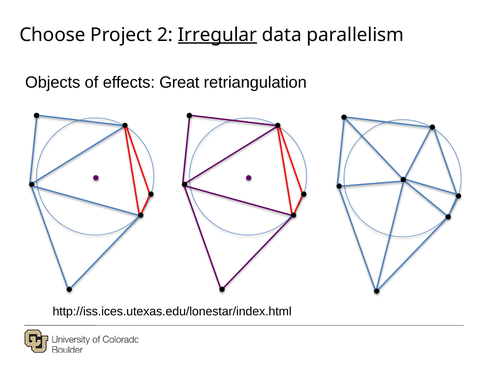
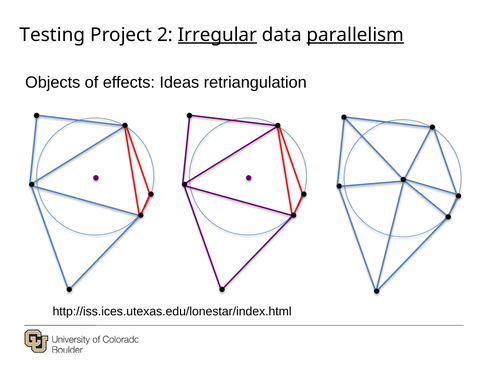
Choose: Choose -> Testing (52, 35)
parallelism underline: none -> present (355, 35)
Great: Great -> Ideas (179, 82)
